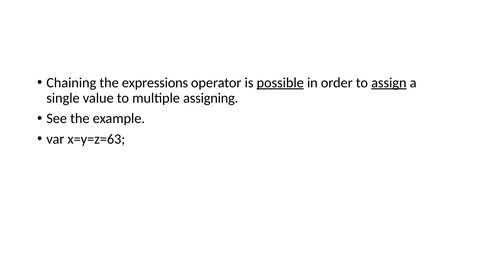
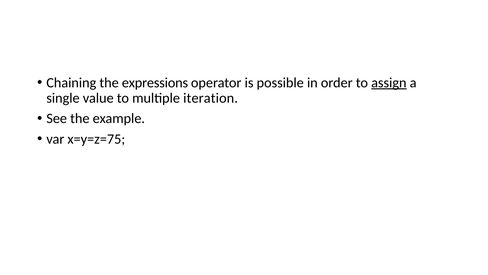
possible underline: present -> none (280, 83)
assigning: assigning -> iteration (211, 98)
x=y=z=63: x=y=z=63 -> x=y=z=75 (96, 139)
